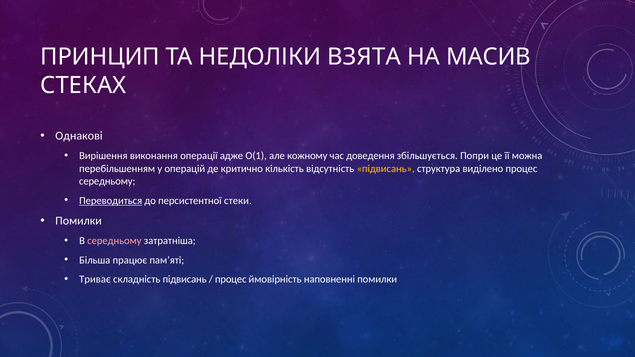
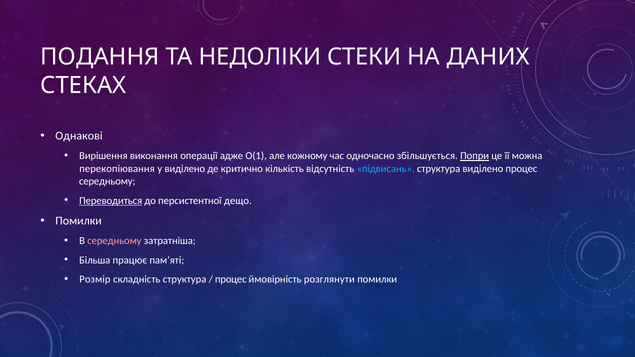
ПРИНЦИП: ПРИНЦИП -> ПОДАННЯ (100, 57)
ВЗЯТА: ВЗЯТА -> СТЕКИ (364, 57)
МАСИВ: МАСИВ -> ДАНИХ (488, 57)
доведення: доведення -> одночасно (370, 156)
Попри underline: none -> present (475, 156)
перебільшенням: перебільшенням -> перекопіювання (117, 169)
у операцій: операцій -> виділено (185, 169)
підвисань colour: yellow -> light blue (386, 169)
стеки: стеки -> дещо (238, 201)
Триває: Триває -> Розмір (95, 280)
складність підвисань: підвисань -> структура (185, 280)
наповненні: наповненні -> розглянути (329, 280)
